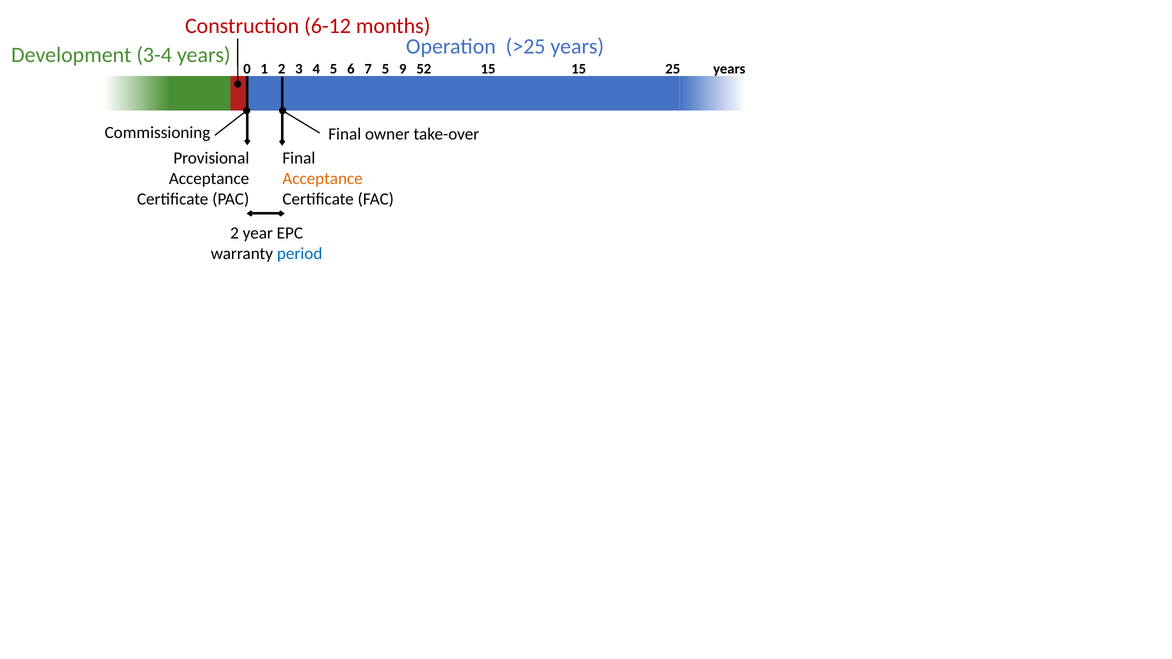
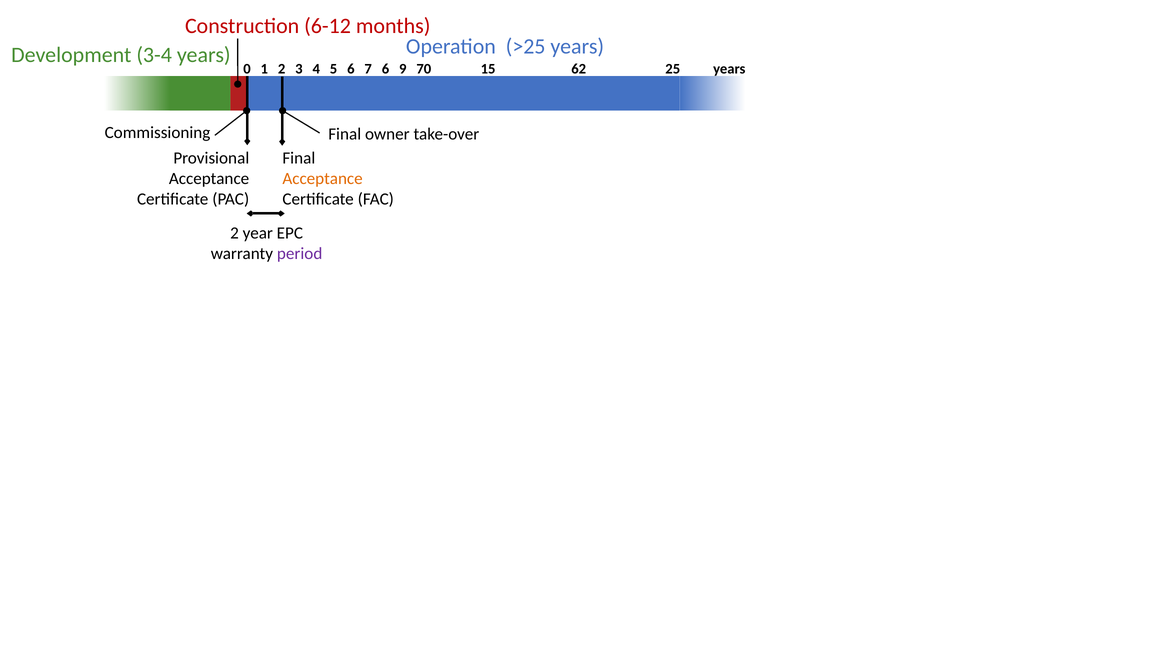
7 5: 5 -> 6 (385, 69)
52: 52 -> 70 (424, 69)
15 15: 15 -> 62 (579, 69)
period colour: blue -> purple (300, 254)
